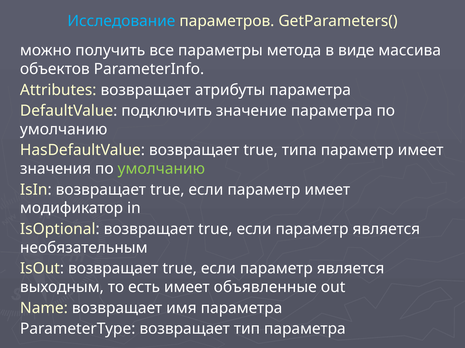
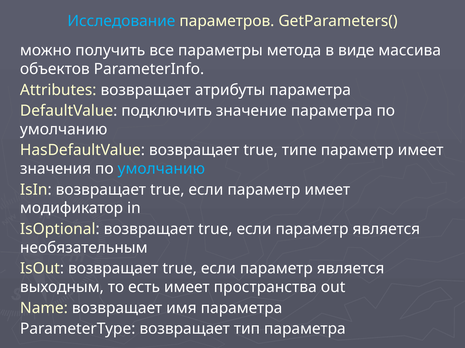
типа: типа -> типе (299, 151)
умолчанию colour: light green -> light blue (161, 169)
объявленные: объявленные -> пространства (265, 288)
